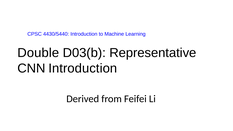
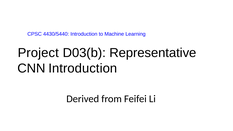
Double: Double -> Project (38, 53)
